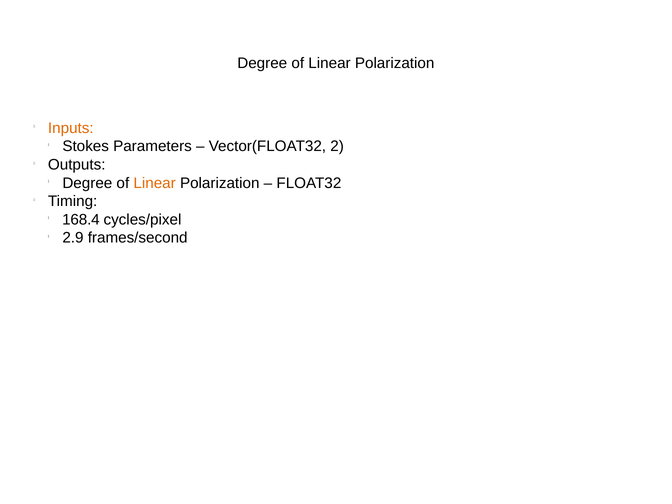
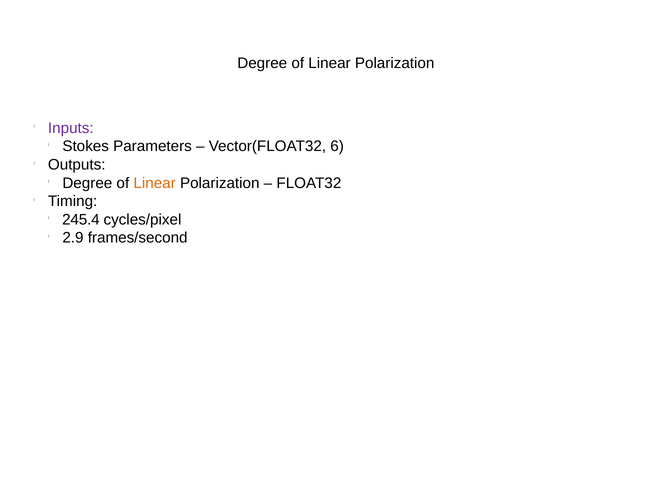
Inputs colour: orange -> purple (71, 128)
2: 2 -> 6 (337, 146)
168.4: 168.4 -> 245.4 (81, 220)
